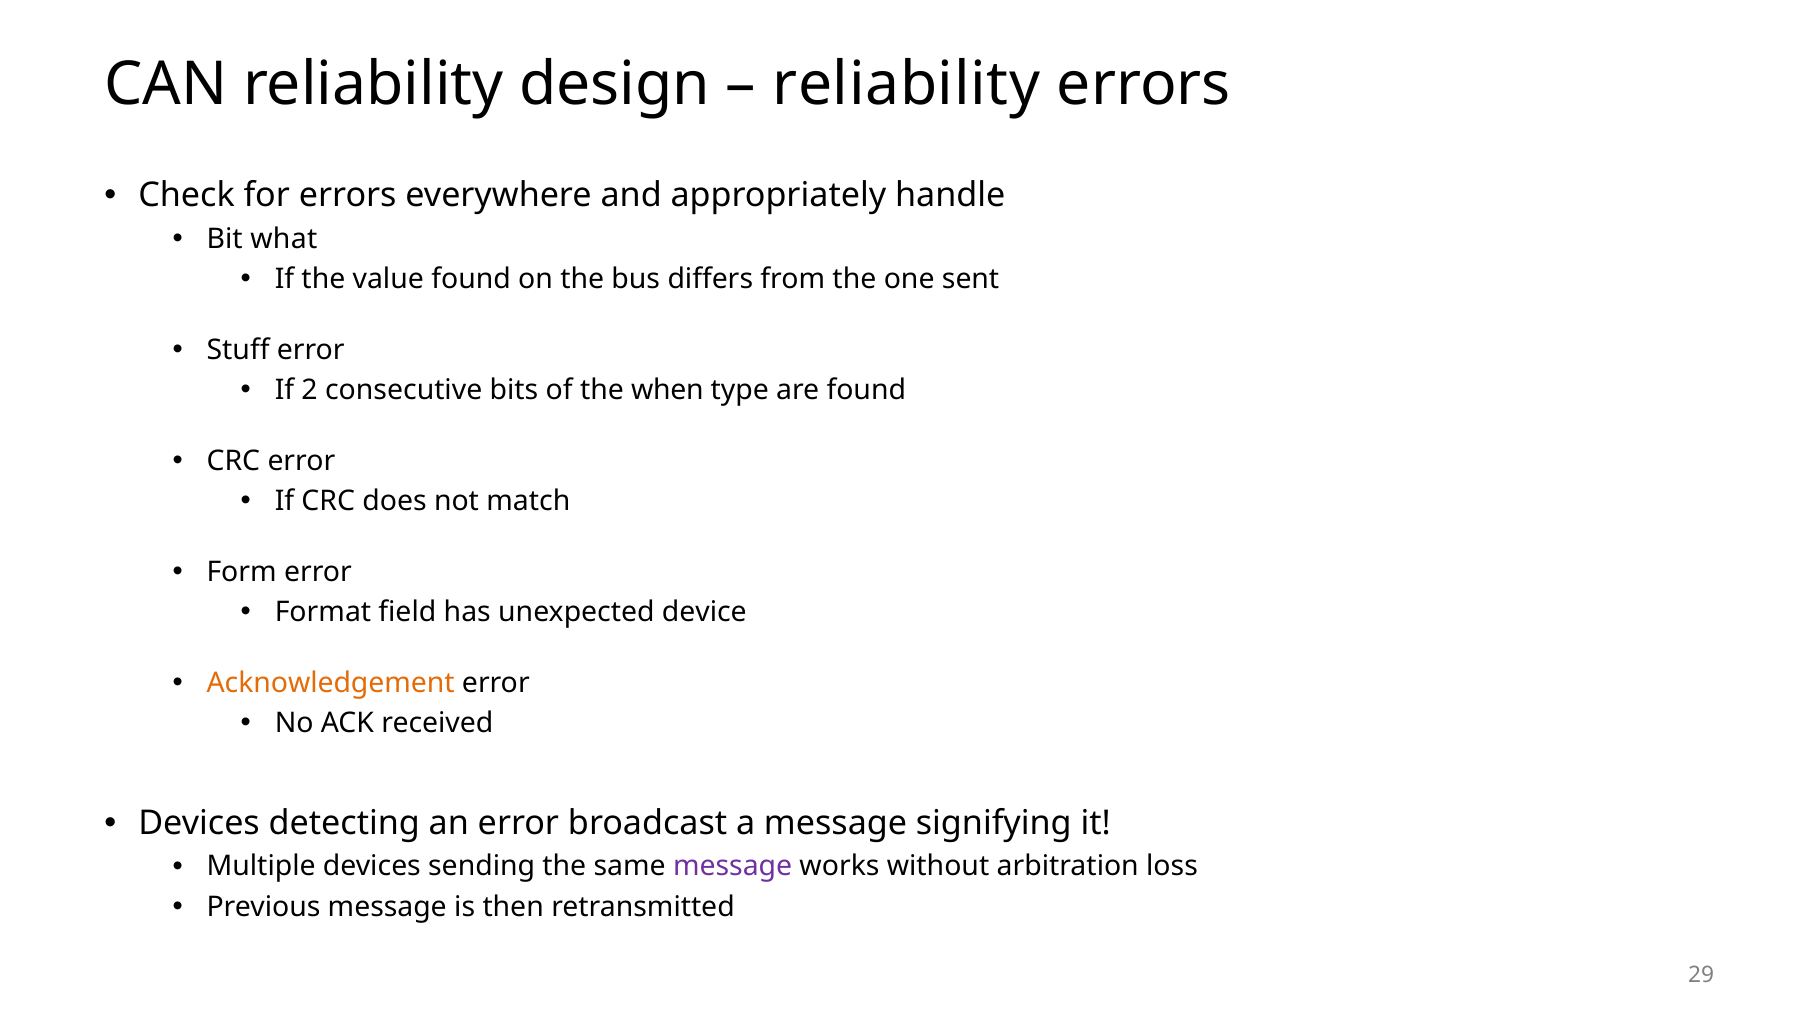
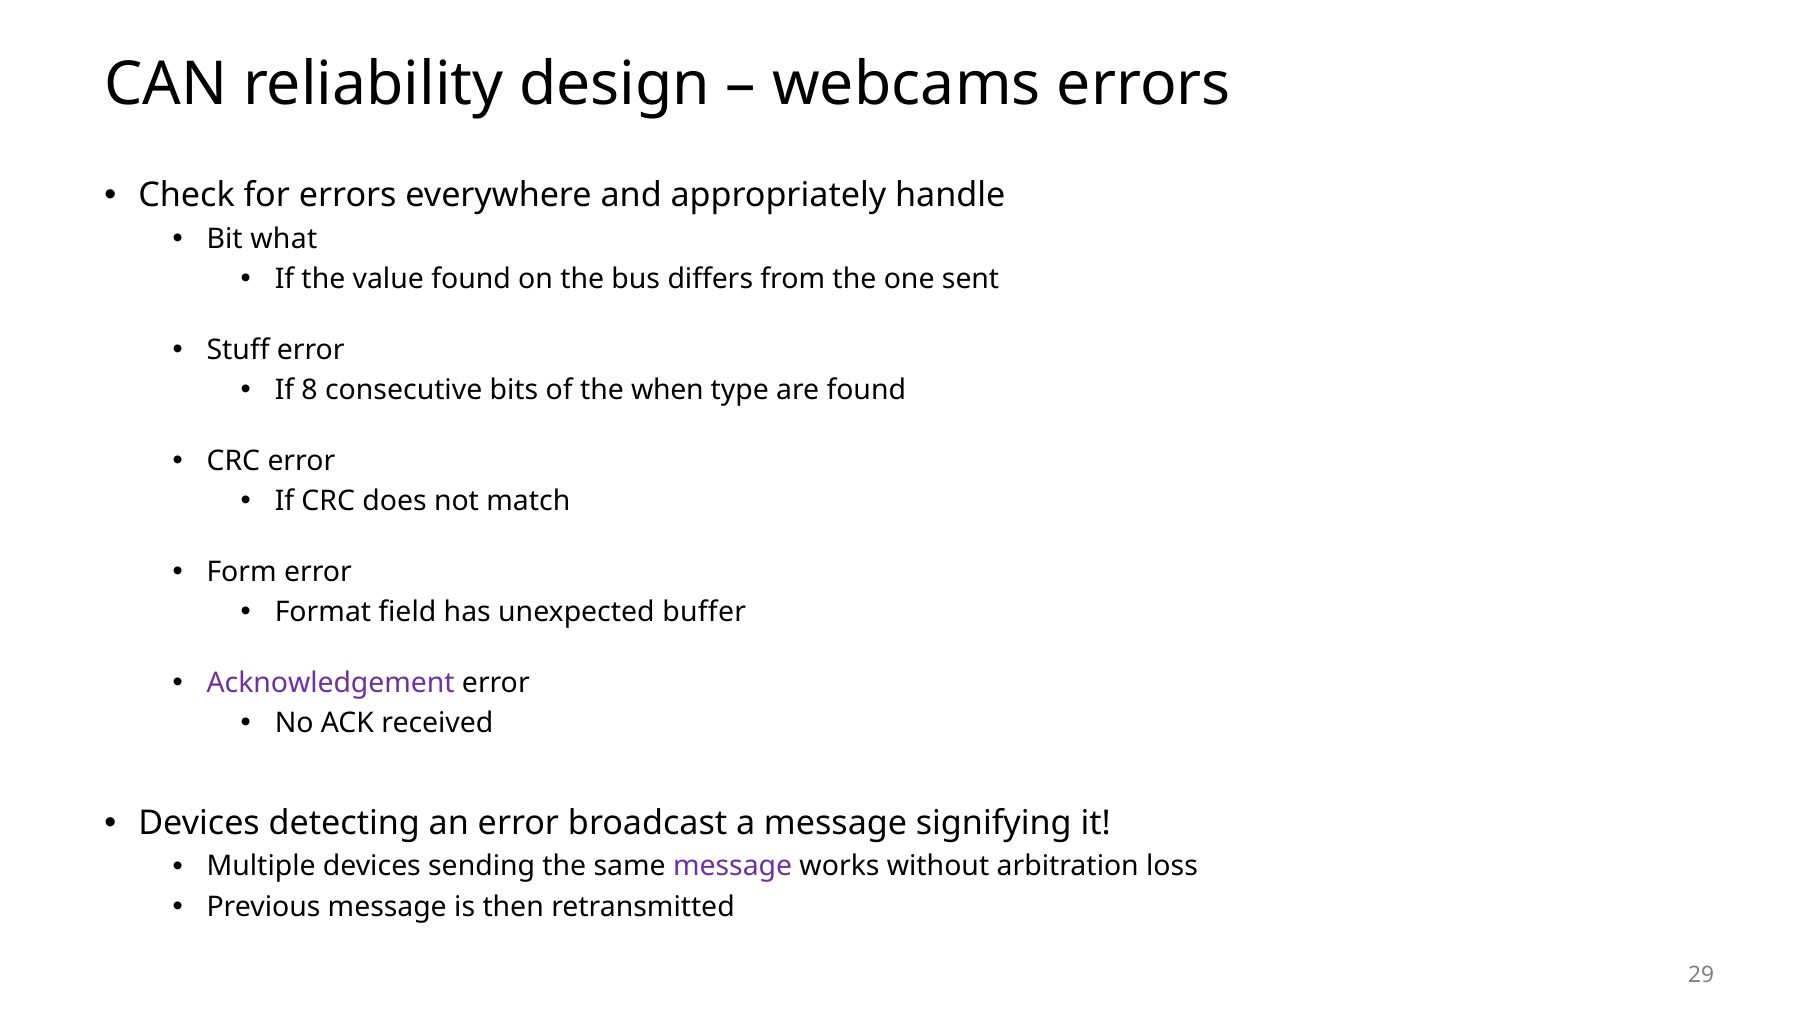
reliability: reliability -> webcams (907, 85)
2: 2 -> 8 (310, 390)
device: device -> buffer (704, 612)
Acknowledgement colour: orange -> purple (331, 683)
